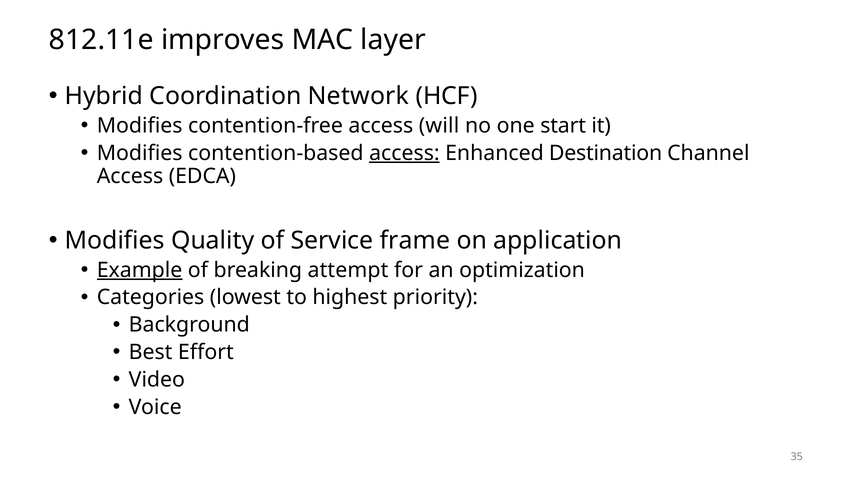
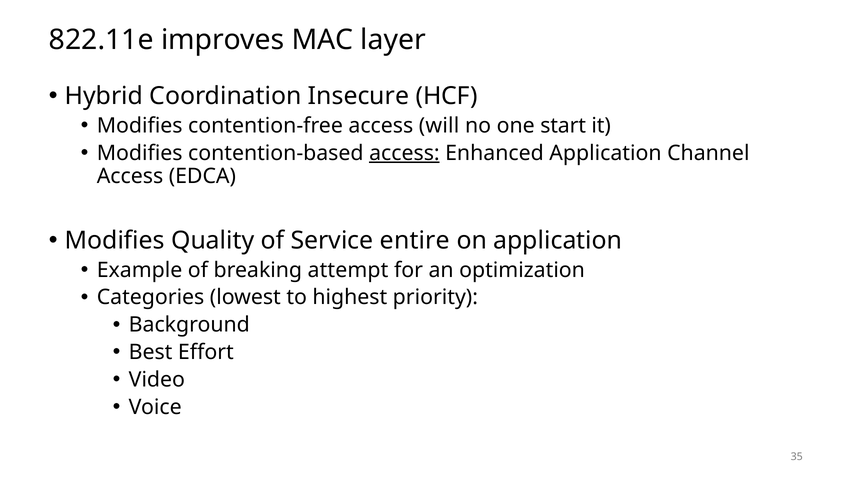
812.11e: 812.11e -> 822.11e (101, 40)
Network: Network -> Insecure (358, 96)
Enhanced Destination: Destination -> Application (605, 153)
frame: frame -> entire (415, 241)
Example underline: present -> none (140, 270)
